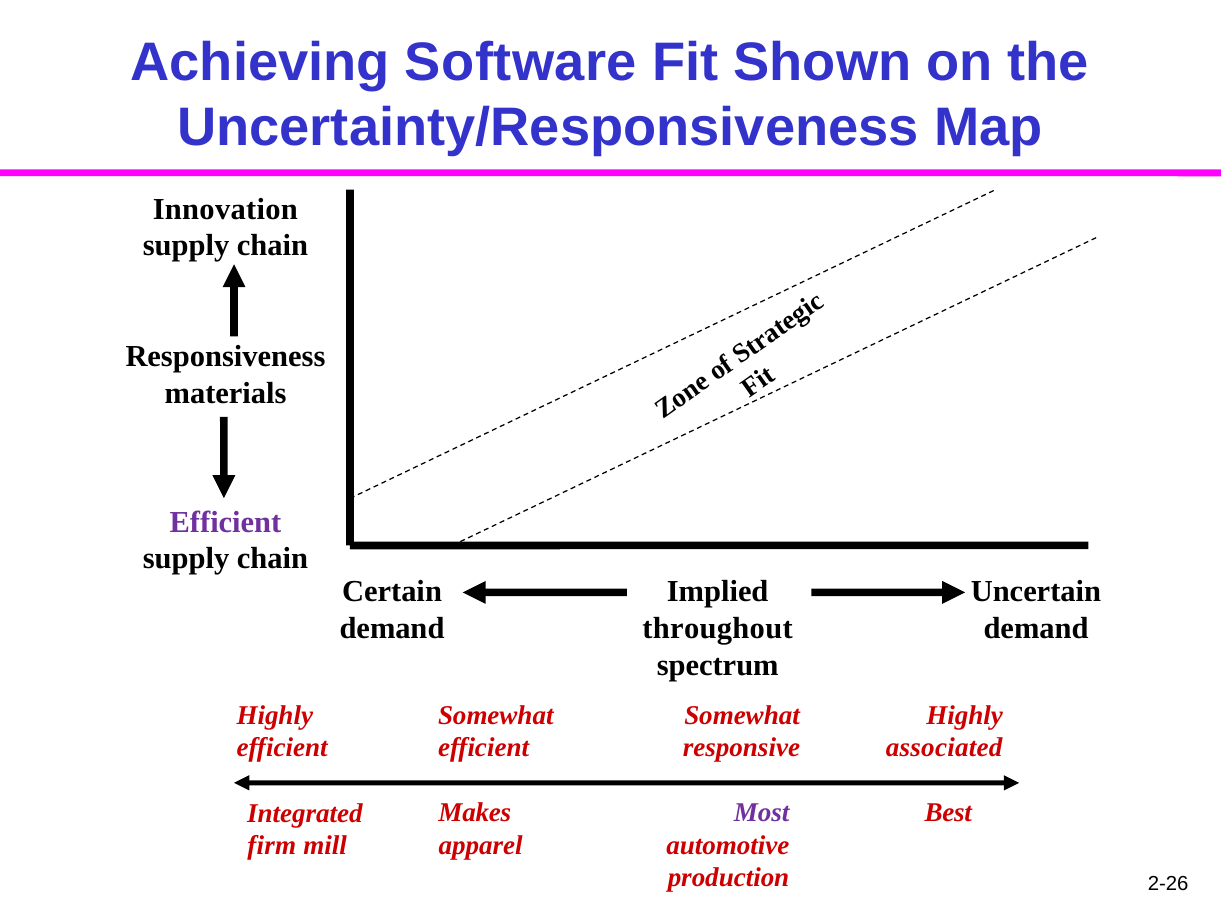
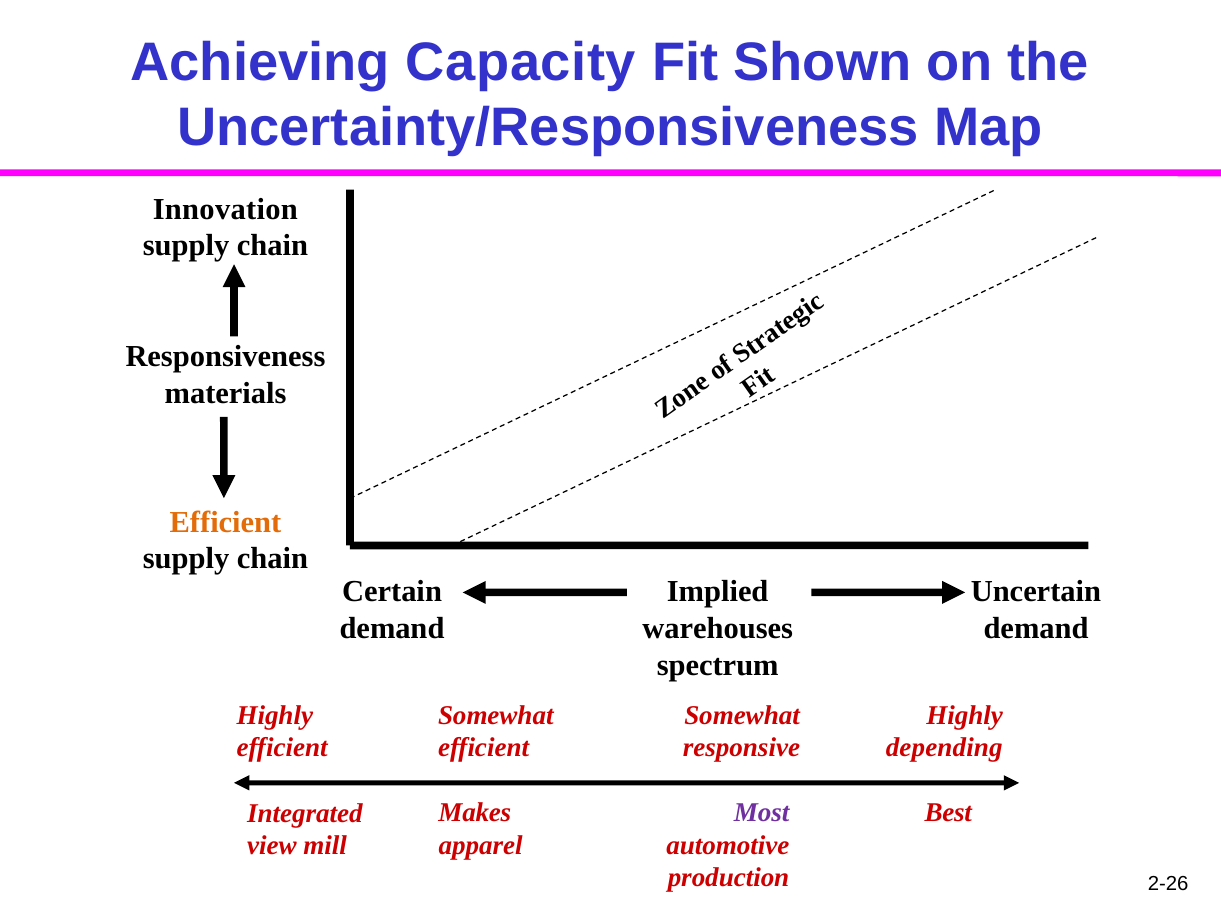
Software: Software -> Capacity (521, 63)
Efficient colour: purple -> orange (225, 522)
throughout: throughout -> warehouses (718, 629)
associated: associated -> depending (944, 749)
firm: firm -> view (272, 846)
